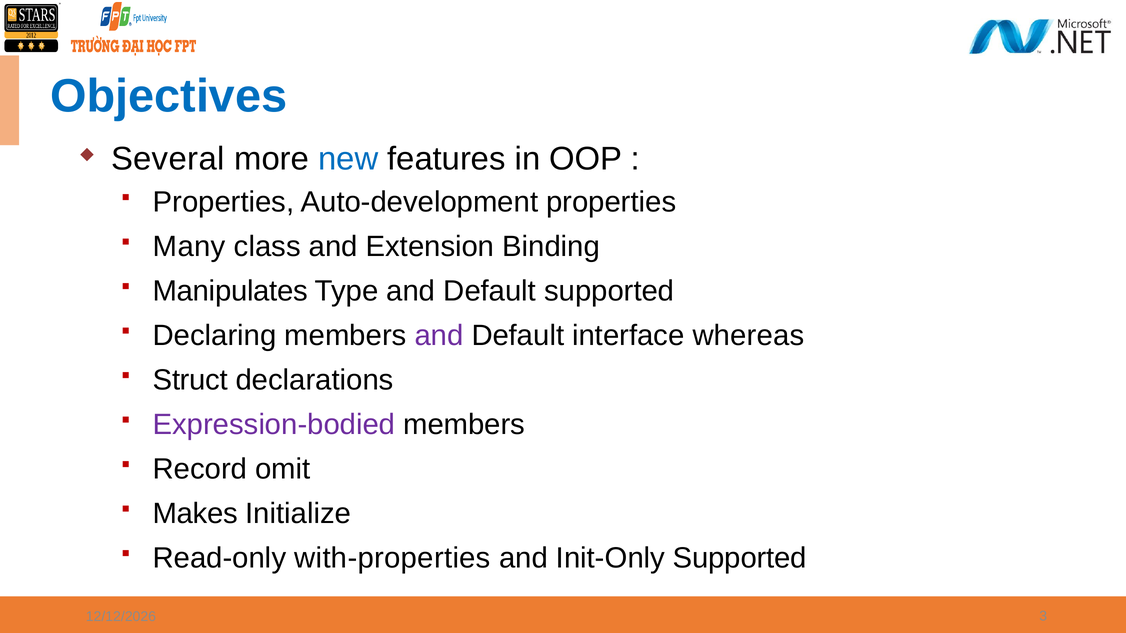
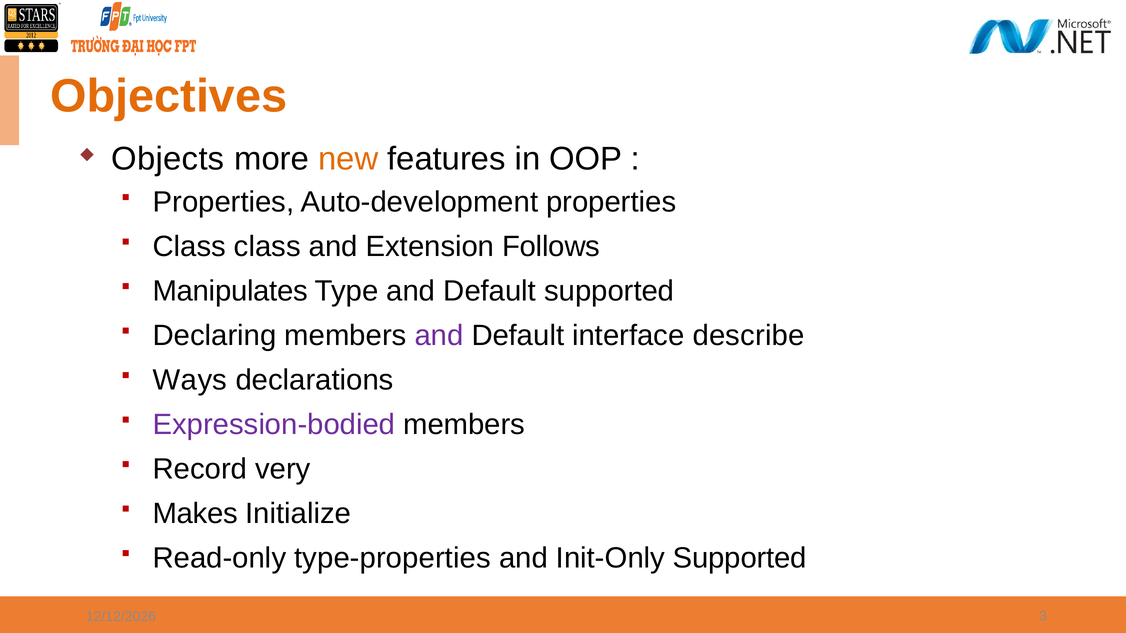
Objectives colour: blue -> orange (169, 96)
Several: Several -> Objects (168, 159)
new colour: blue -> orange (348, 159)
Many: Many -> Class (189, 247)
Binding: Binding -> Follows (551, 247)
whereas: whereas -> describe (749, 336)
Struct: Struct -> Ways (190, 380)
omit: omit -> very (283, 469)
with-properties: with-properties -> type-properties (393, 558)
